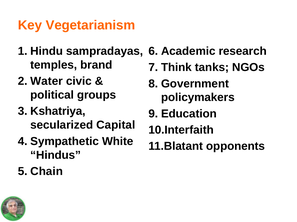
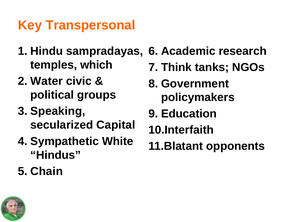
Vegetarianism: Vegetarianism -> Transpersonal (90, 25)
brand: brand -> which (96, 65)
Kshatriya: Kshatriya -> Speaking (58, 112)
